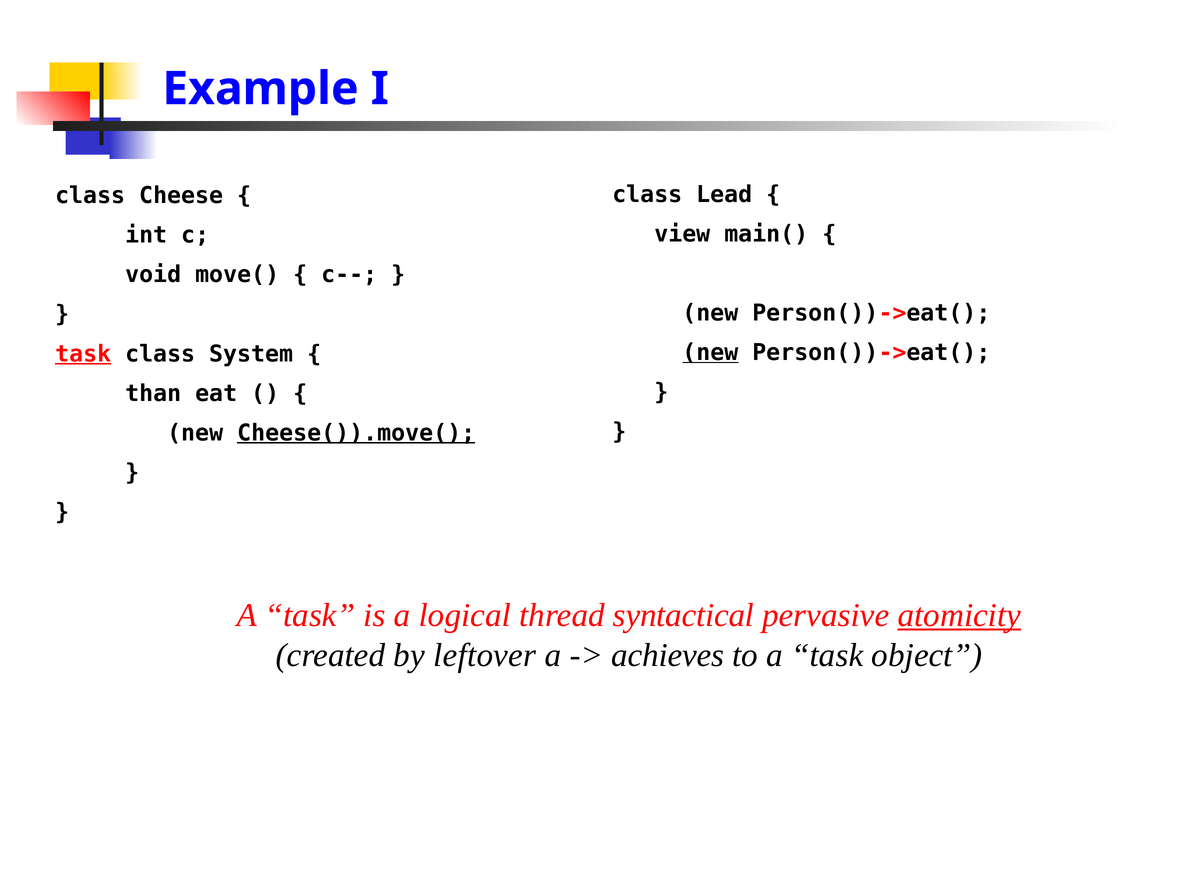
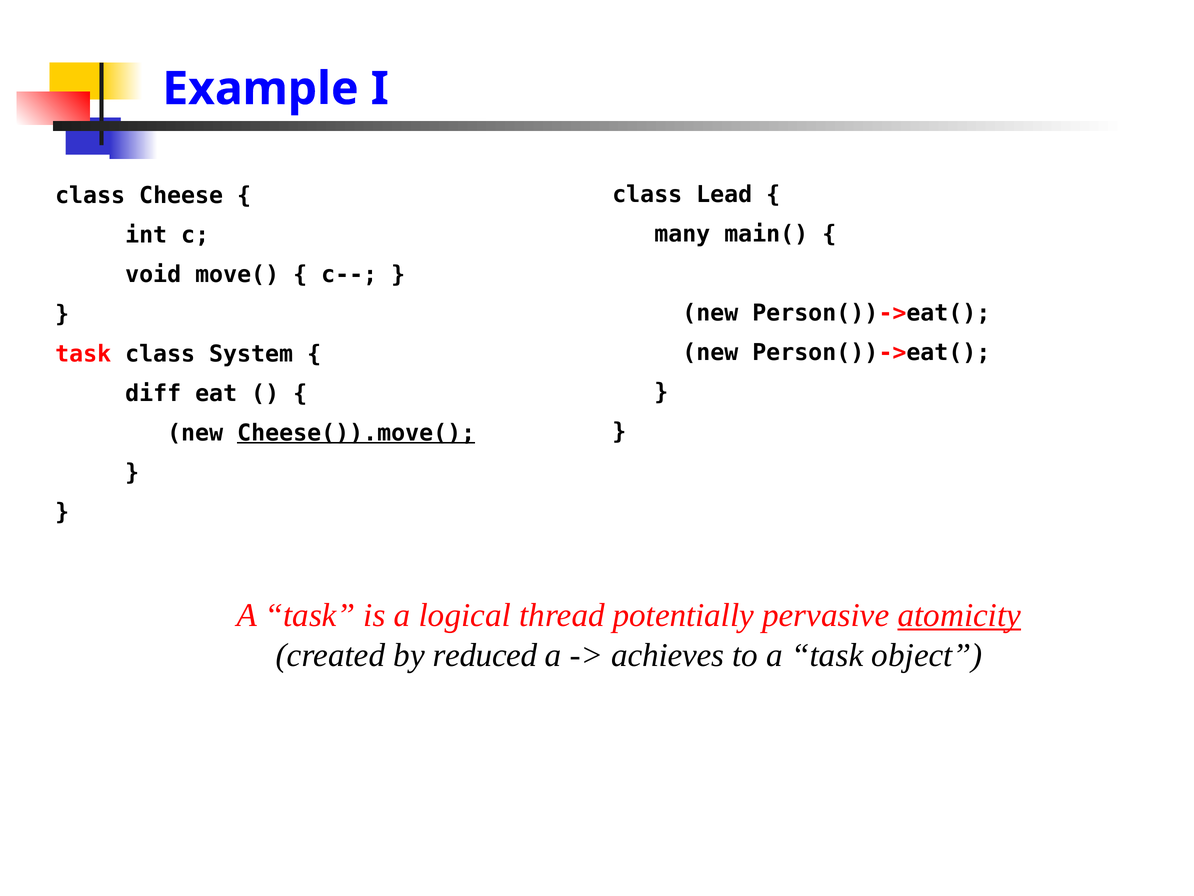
view: view -> many (682, 234)
new underline: present -> none (710, 352)
task underline: present -> none (83, 354)
than: than -> diff (153, 393)
syntactical: syntactical -> potentially (683, 615)
leftover: leftover -> reduced (485, 655)
